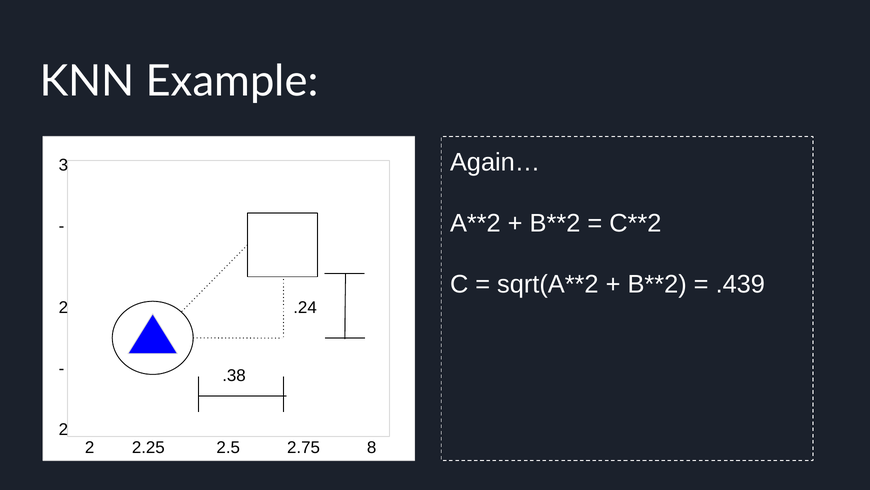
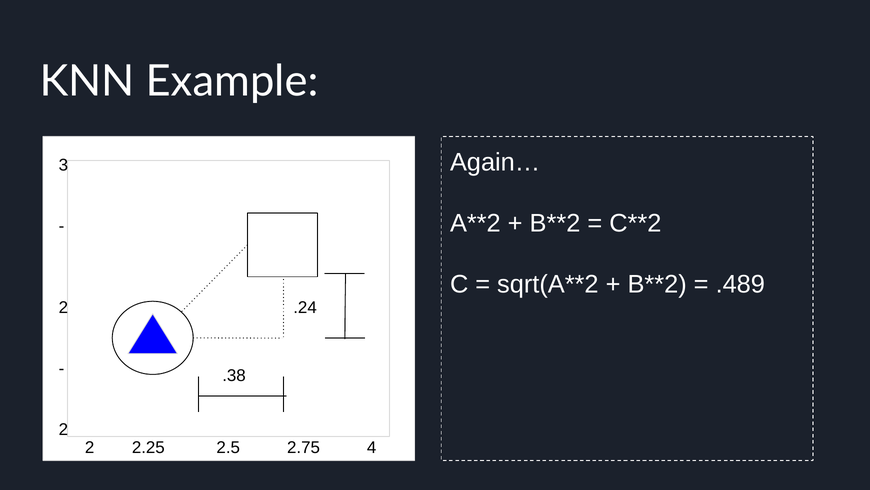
.439: .439 -> .489 (740, 284)
8: 8 -> 4 (372, 447)
